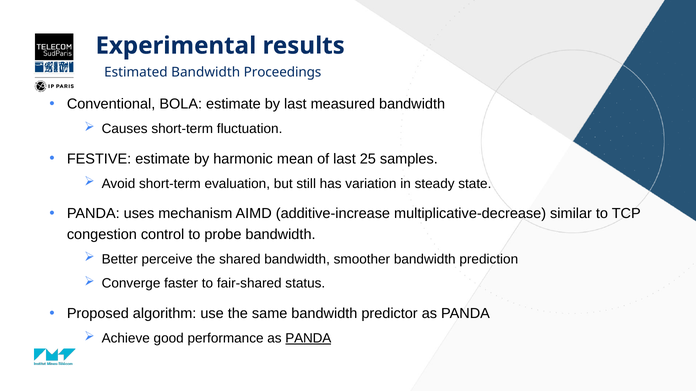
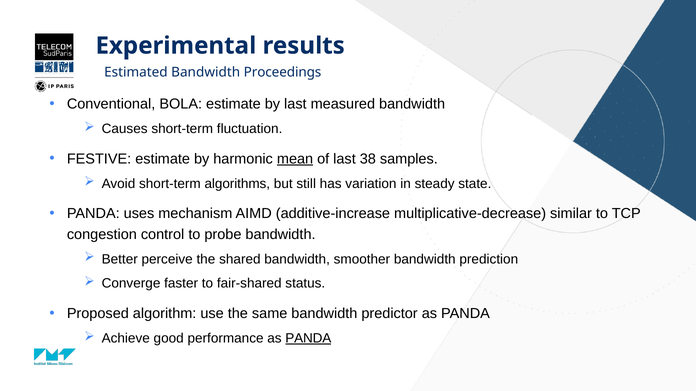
mean underline: none -> present (295, 159)
25: 25 -> 38 (368, 159)
evaluation: evaluation -> algorithms (237, 184)
